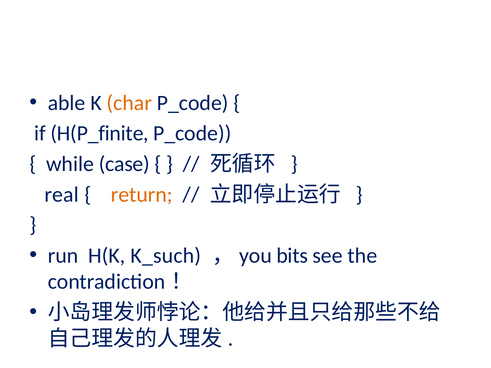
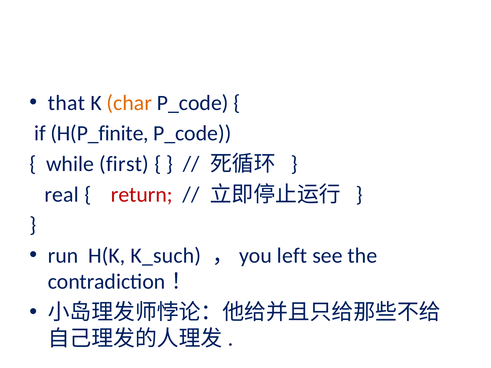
able: able -> that (67, 103)
case: case -> first (124, 164)
return colour: orange -> red (142, 195)
bits: bits -> left (292, 256)
